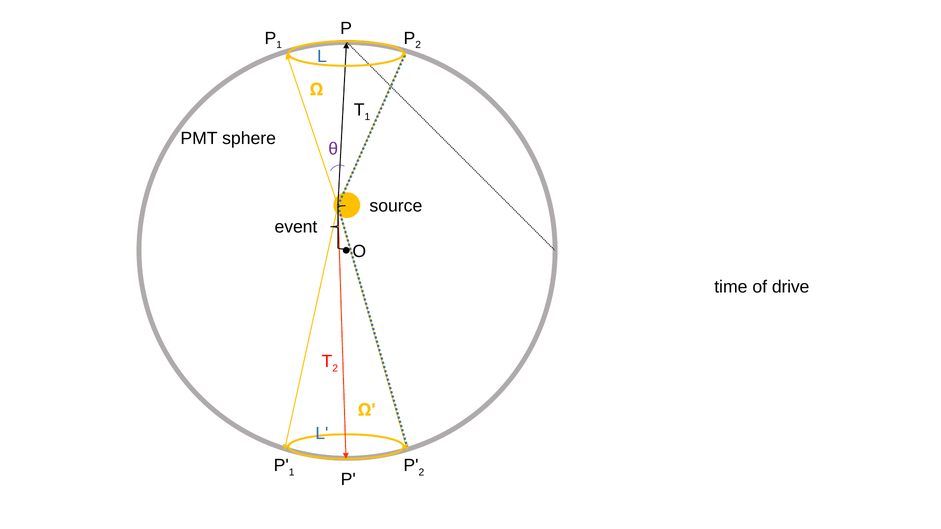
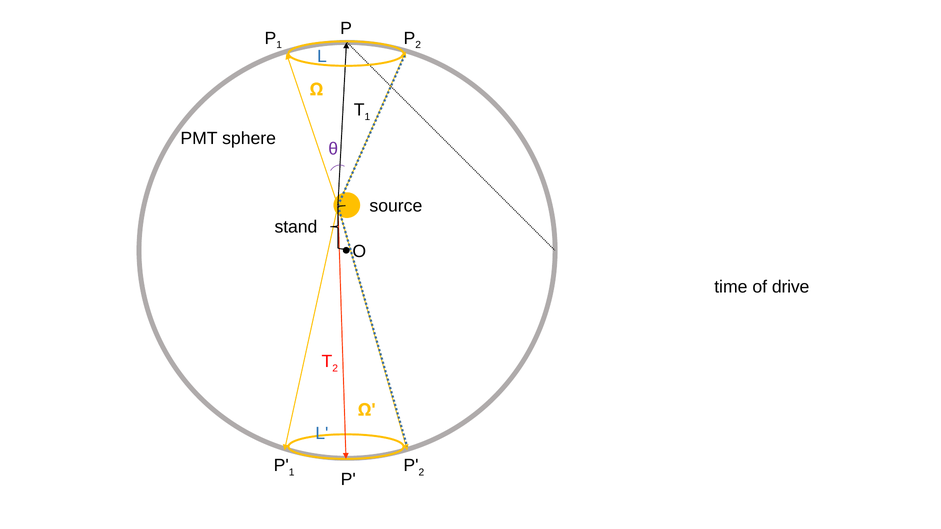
event: event -> stand (296, 227)
